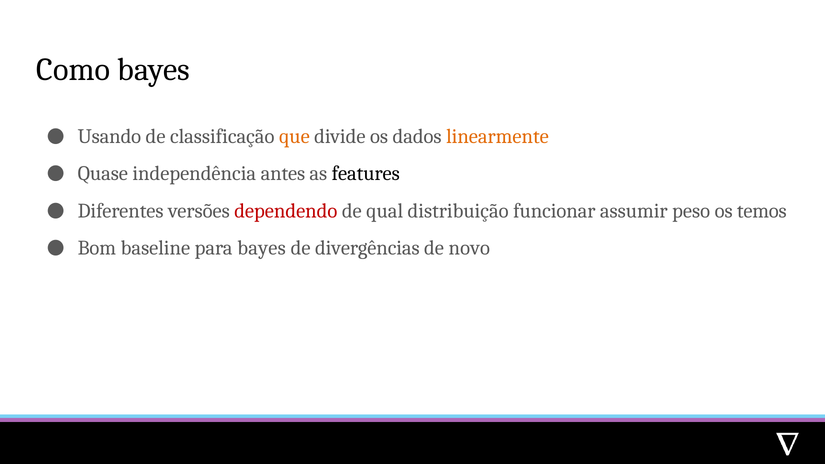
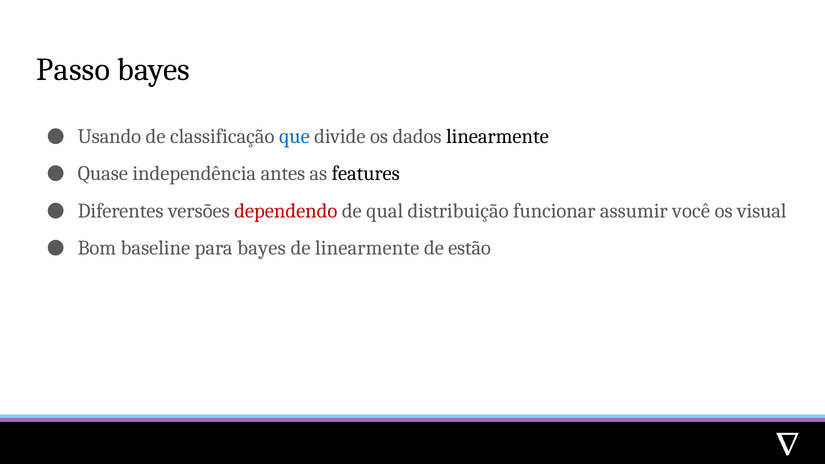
Como: Como -> Passo (73, 70)
que colour: orange -> blue (294, 137)
linearmente colour: orange -> black (497, 137)
peso: peso -> você (691, 211)
temos: temos -> visual (762, 211)
de divergências: divergências -> linearmente (367, 248)
novo: novo -> estão (469, 248)
